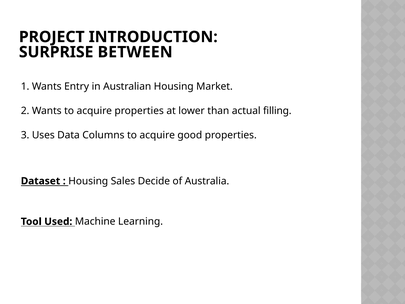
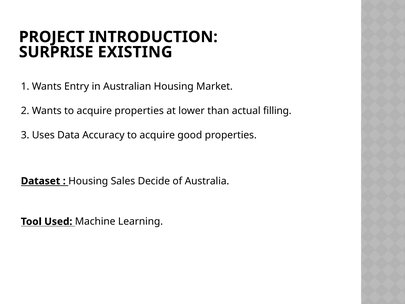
BETWEEN: BETWEEN -> EXISTING (135, 52)
Columns: Columns -> Accuracy (103, 135)
